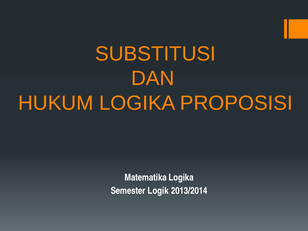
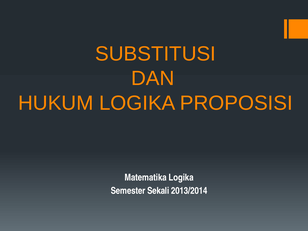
Logik: Logik -> Sekali (158, 191)
